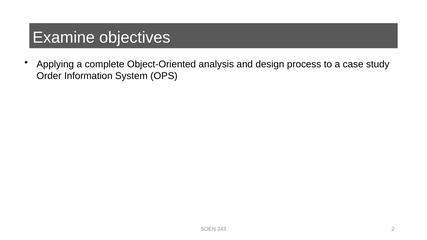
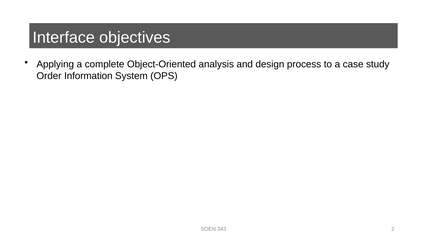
Examine: Examine -> Interface (64, 38)
